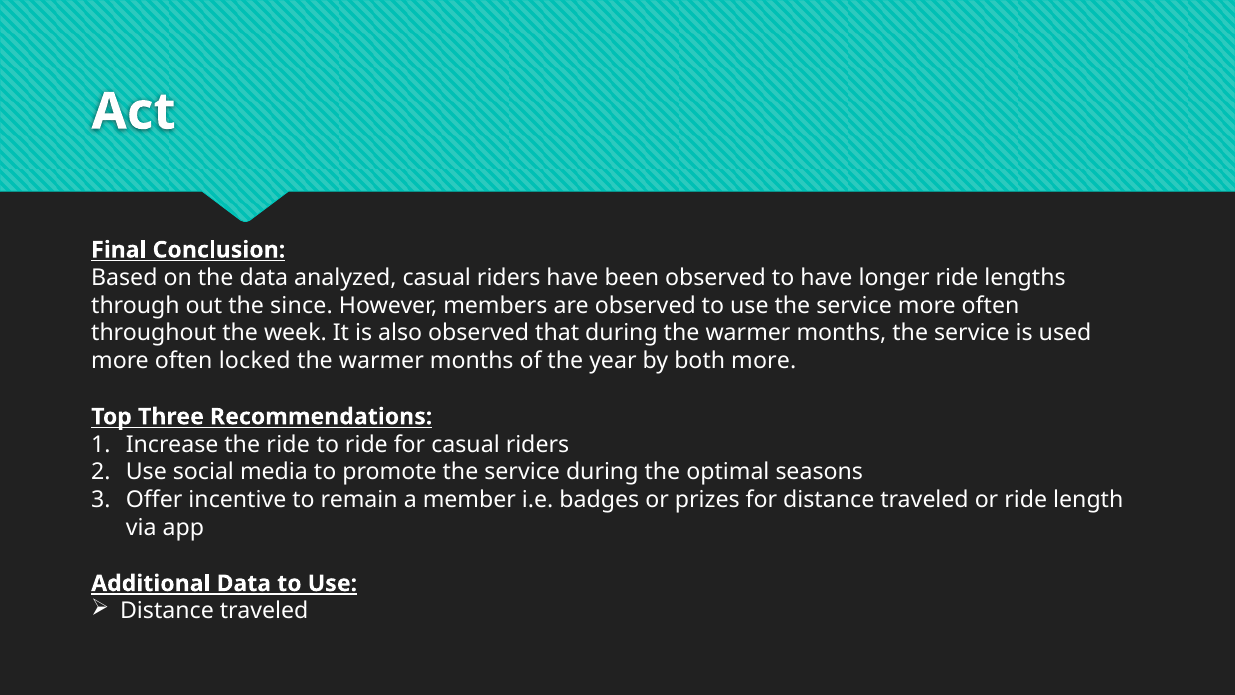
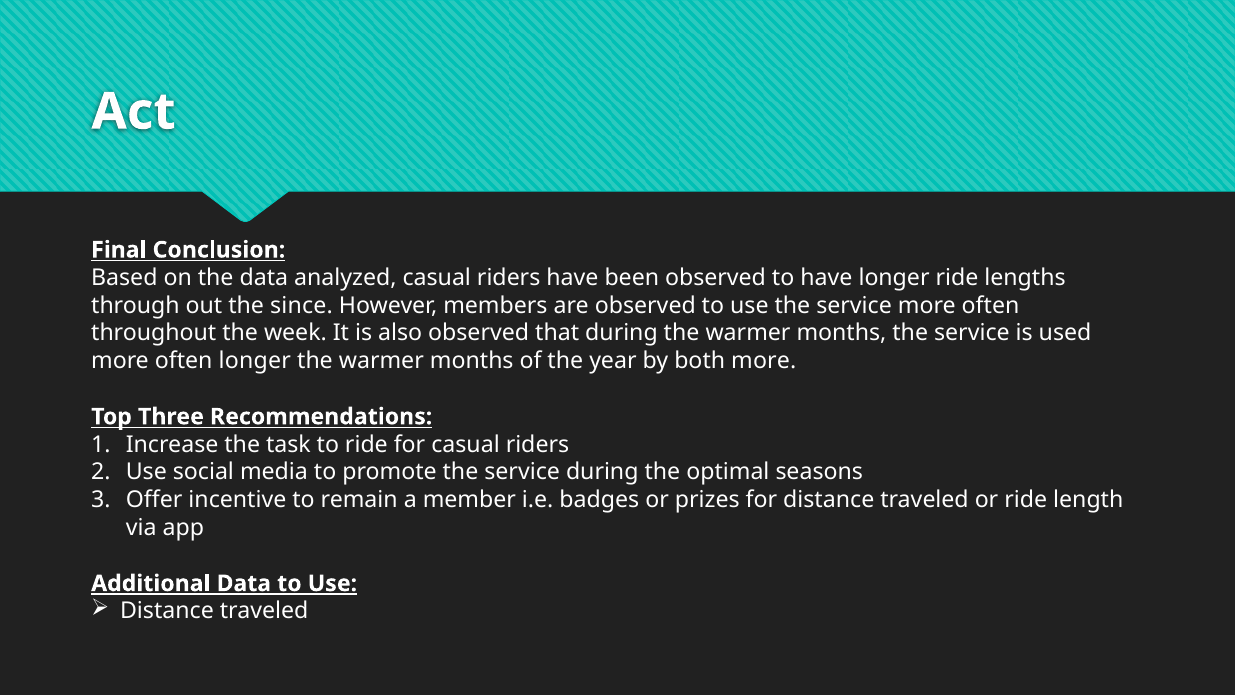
often locked: locked -> longer (255, 361)
the ride: ride -> task (288, 444)
